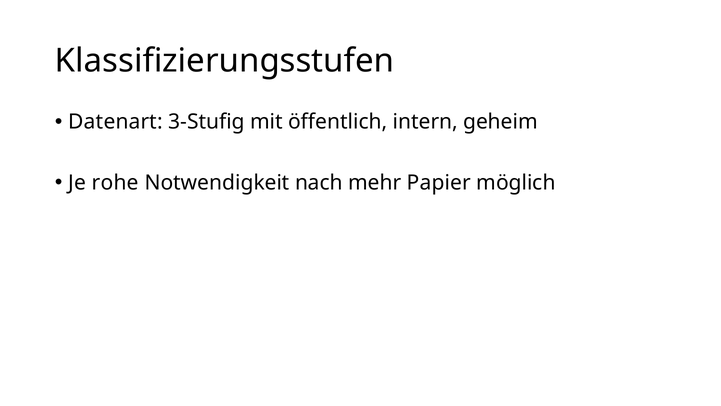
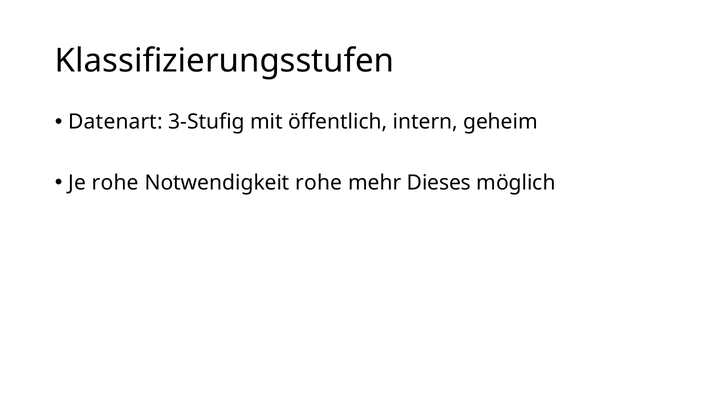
Notwendigkeit nach: nach -> rohe (319, 182)
Papier: Papier -> Dieses (439, 182)
